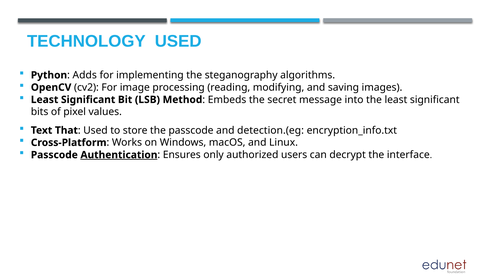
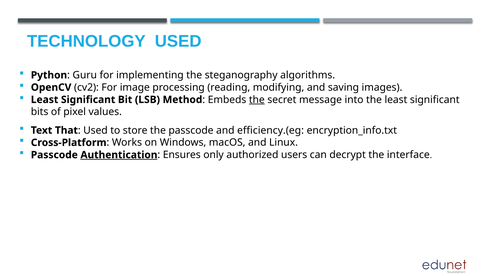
Adds: Adds -> Guru (85, 75)
the underline: none -> present (257, 100)
detection.(eg: detection.(eg -> efficiency.(eg (271, 130)
